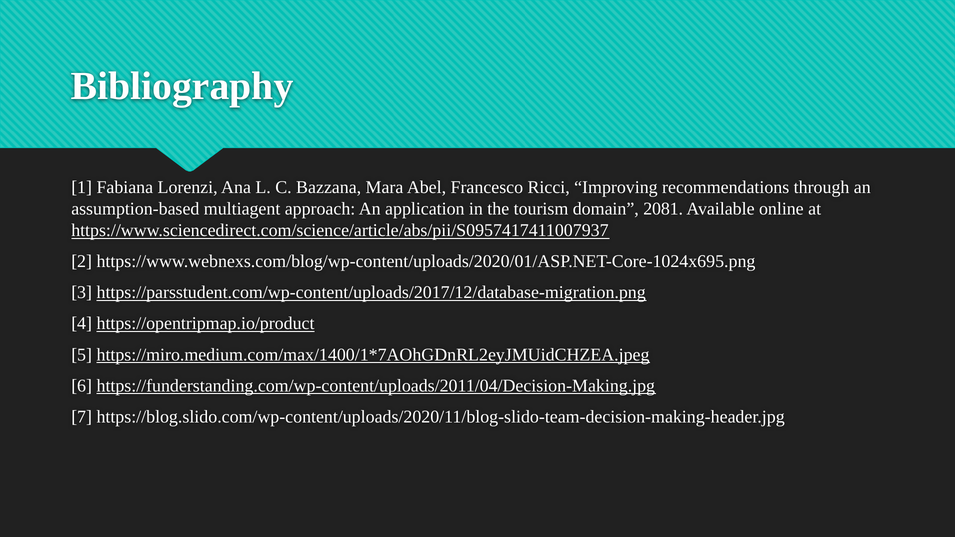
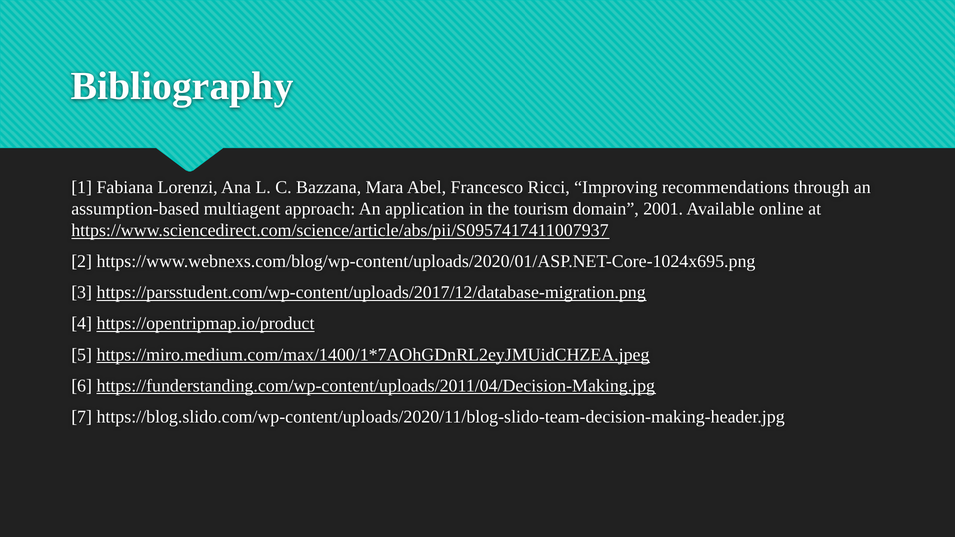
2081: 2081 -> 2001 (663, 209)
